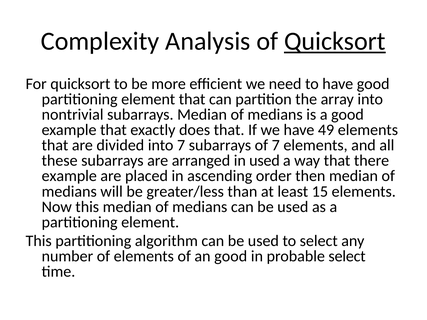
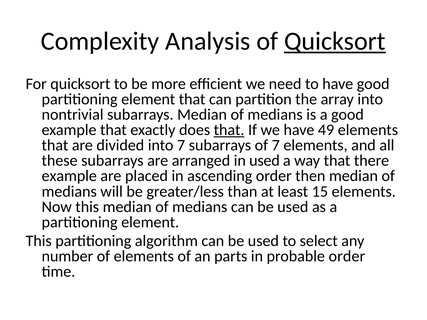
that underline: none -> present (229, 130)
an good: good -> parts (231, 256)
probable select: select -> order (347, 256)
